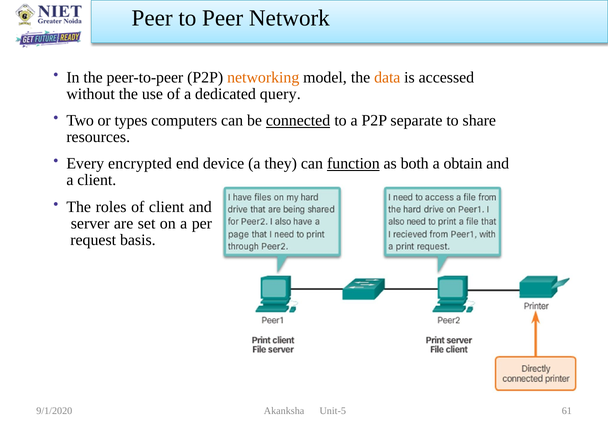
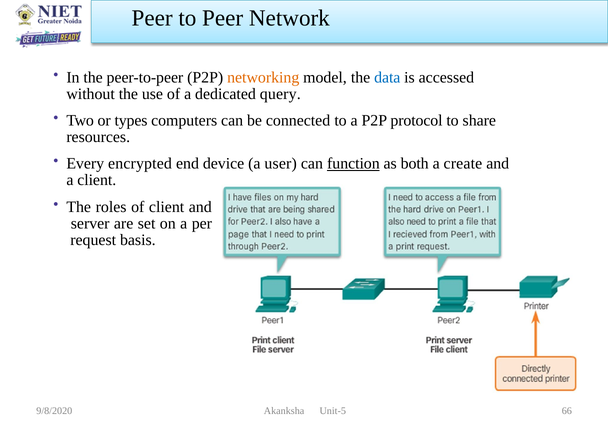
data colour: orange -> blue (387, 78)
connected underline: present -> none (298, 121)
separate: separate -> protocol (417, 121)
they: they -> user (281, 164)
obtain: obtain -> create (463, 164)
9/1/2020: 9/1/2020 -> 9/8/2020 (54, 410)
61: 61 -> 66 (567, 410)
